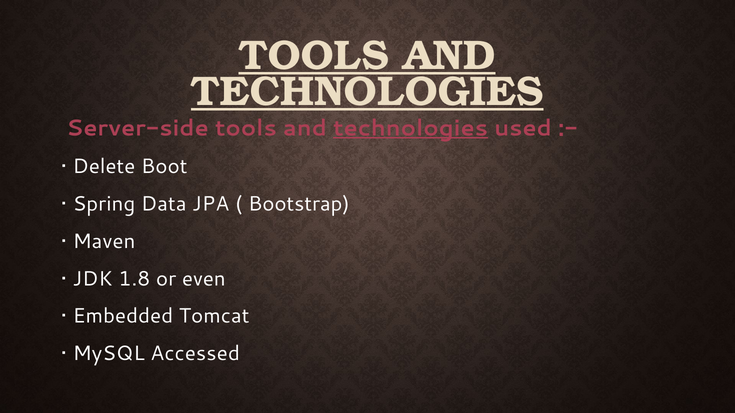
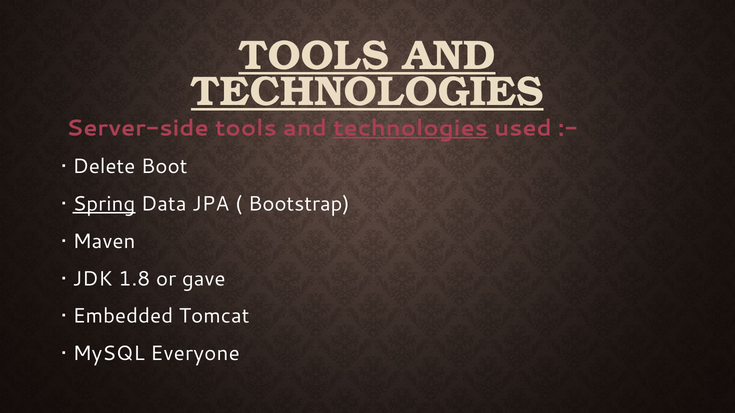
Spring underline: none -> present (104, 204)
even: even -> gave (204, 279)
Accessed: Accessed -> Everyone (195, 354)
